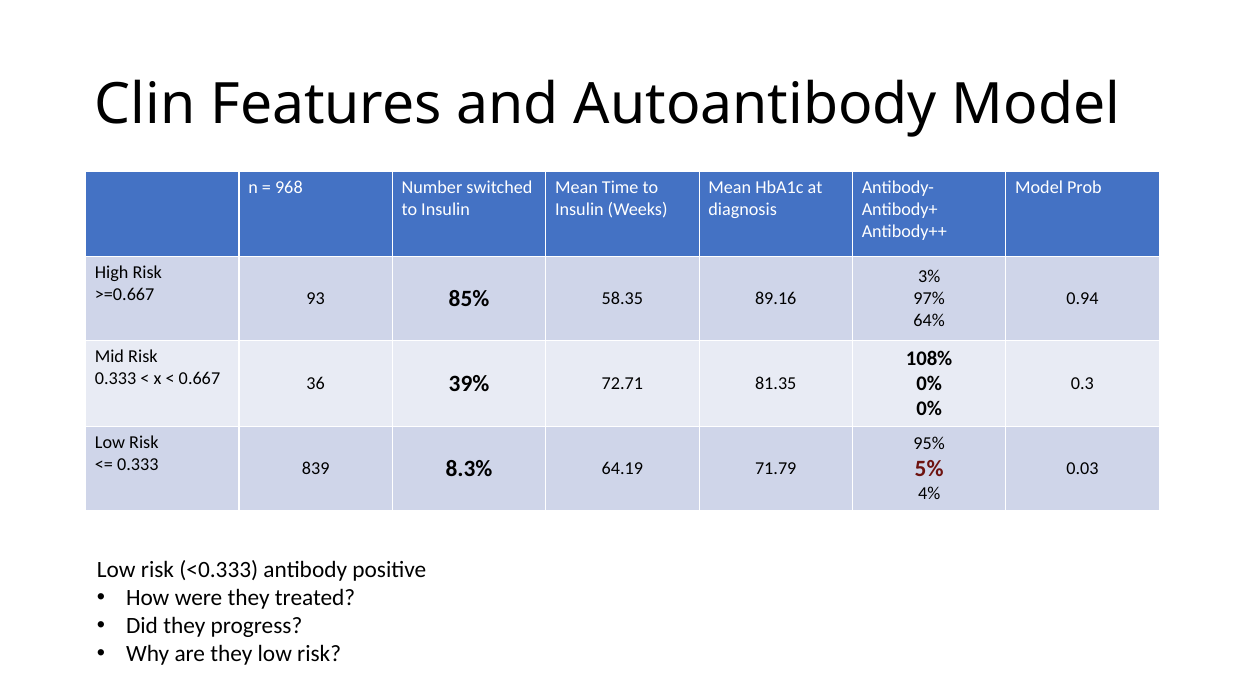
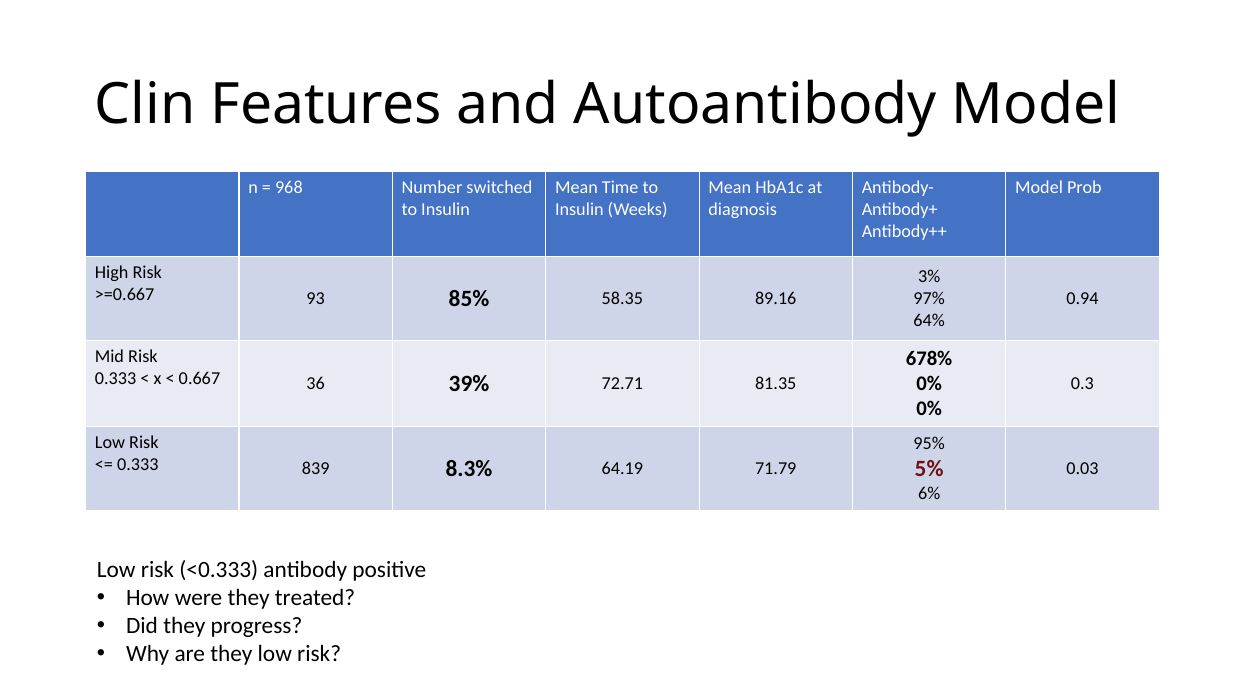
108%: 108% -> 678% (929, 359)
4%: 4% -> 6% (929, 494)
